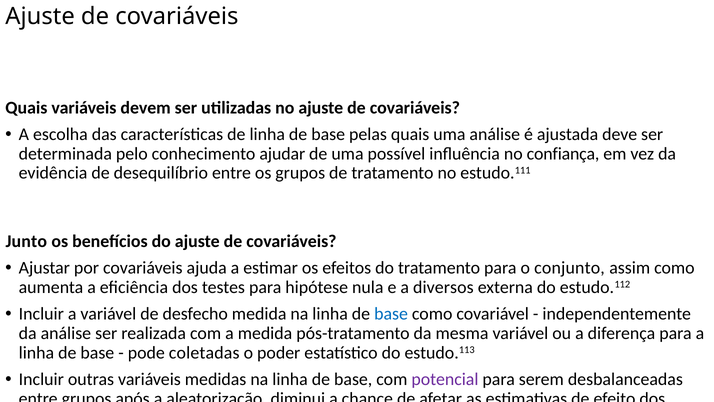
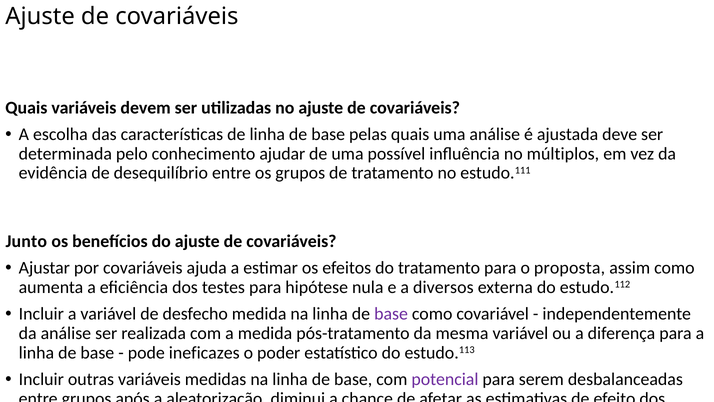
confiança: confiança -> múltiplos (563, 154)
conjunto: conjunto -> proposta (570, 268)
base colour: blue -> purple (391, 314)
coletadas: coletadas -> ineficazes (204, 352)
